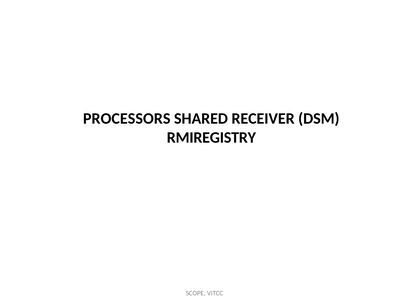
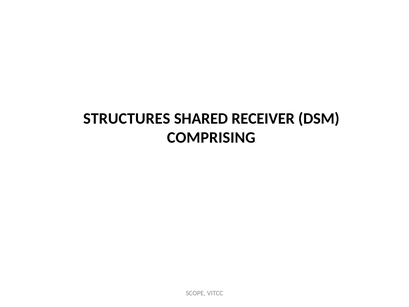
PROCESSORS: PROCESSORS -> STRUCTURES (127, 118)
RMIREGISTRY: RMIREGISTRY -> COMPRISING (211, 137)
